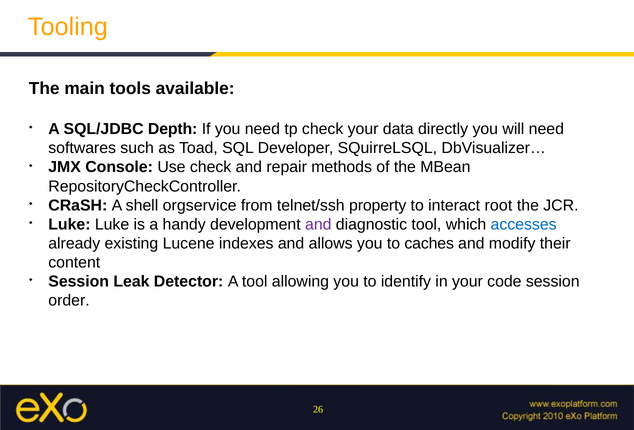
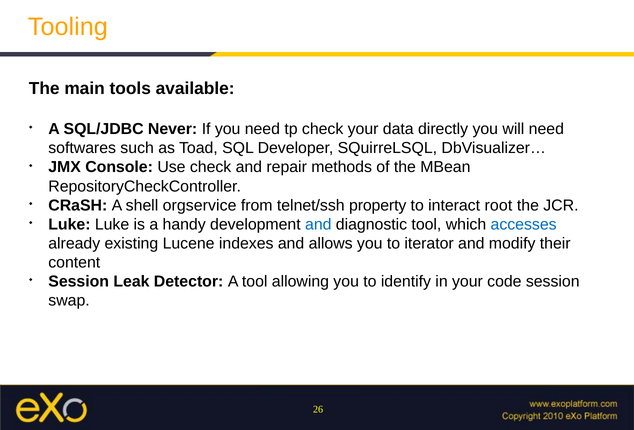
Depth: Depth -> Never (173, 129)
and colour: purple -> blue (318, 224)
caches: caches -> iterator (429, 243)
order: order -> swap (69, 300)
